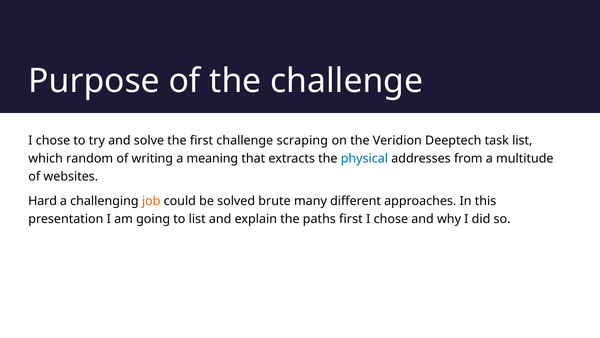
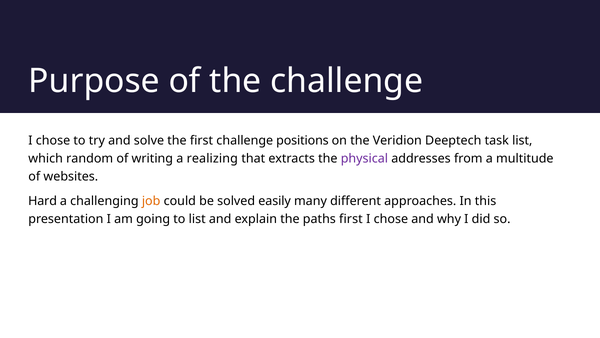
scraping: scraping -> positions (302, 140)
meaning: meaning -> realizing (212, 158)
physical colour: blue -> purple (364, 158)
brute: brute -> easily (275, 201)
